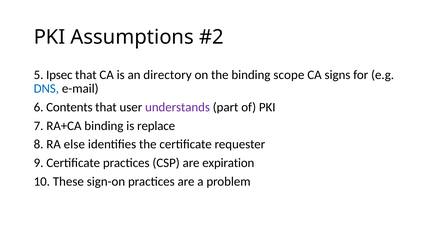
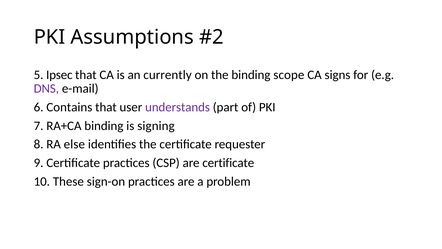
directory: directory -> currently (168, 75)
DNS colour: blue -> purple (46, 89)
Contents: Contents -> Contains (69, 107)
replace: replace -> signing (156, 126)
are expiration: expiration -> certificate (228, 163)
